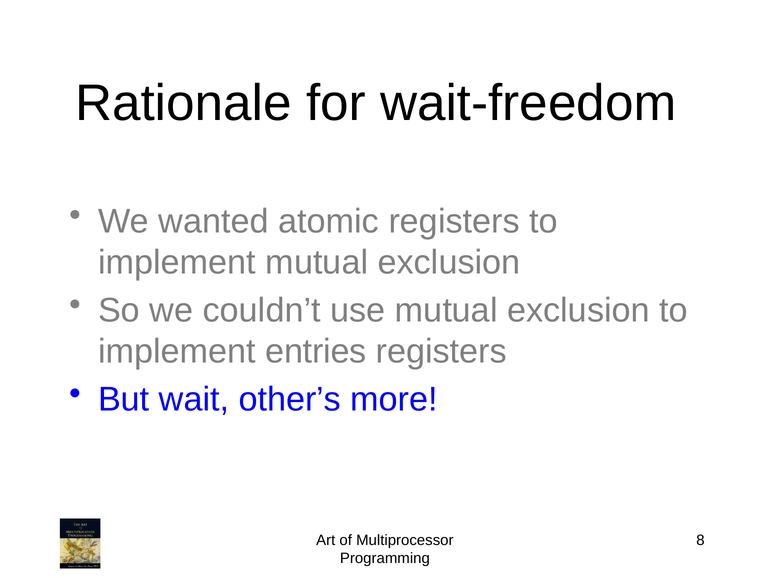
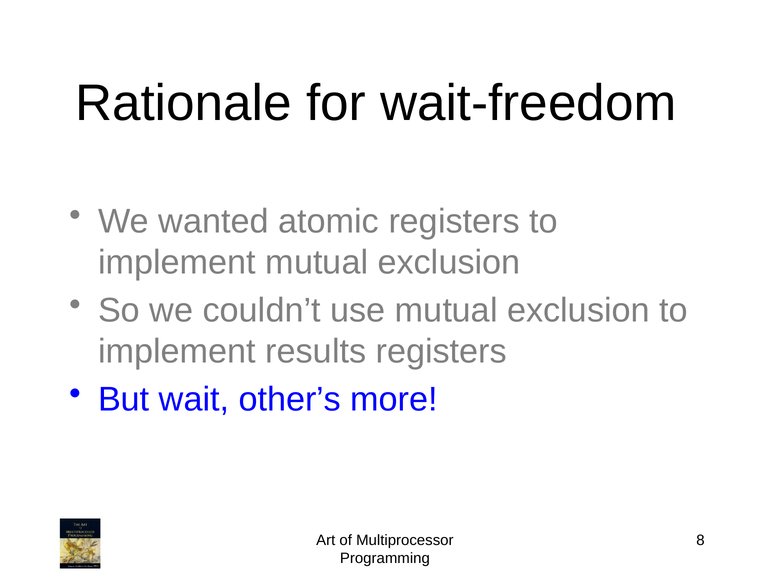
entries: entries -> results (316, 351)
